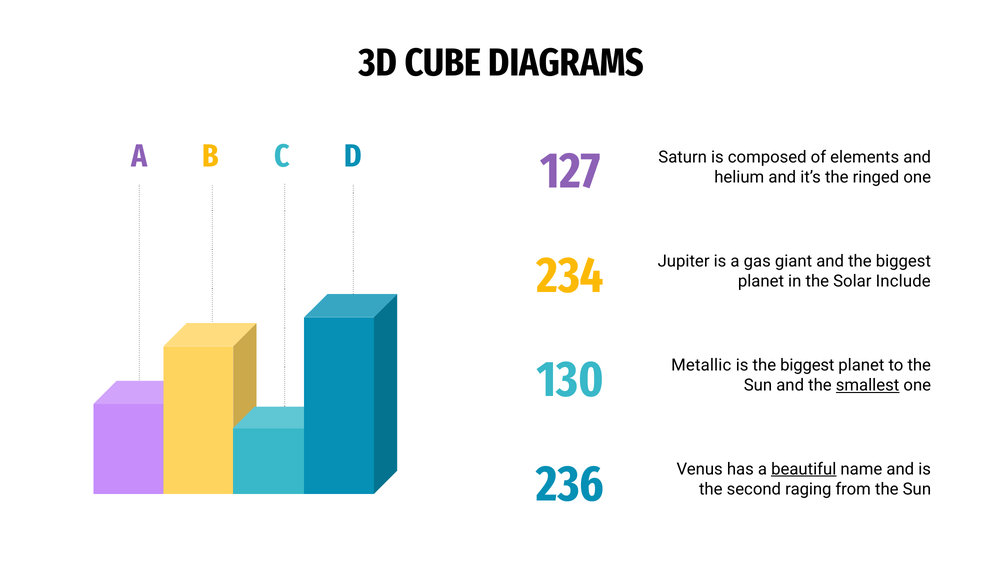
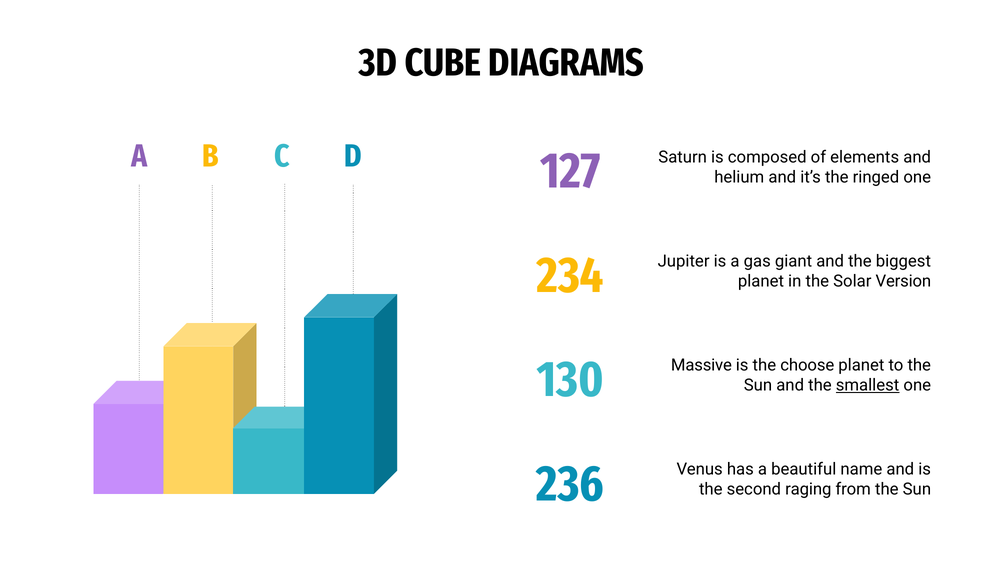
Include: Include -> Version (903, 281)
Metallic: Metallic -> Massive (701, 365)
is the biggest: biggest -> choose (807, 365)
beautiful underline: present -> none (804, 469)
